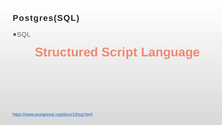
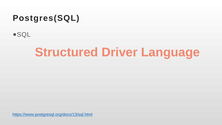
Script: Script -> Driver (120, 52)
